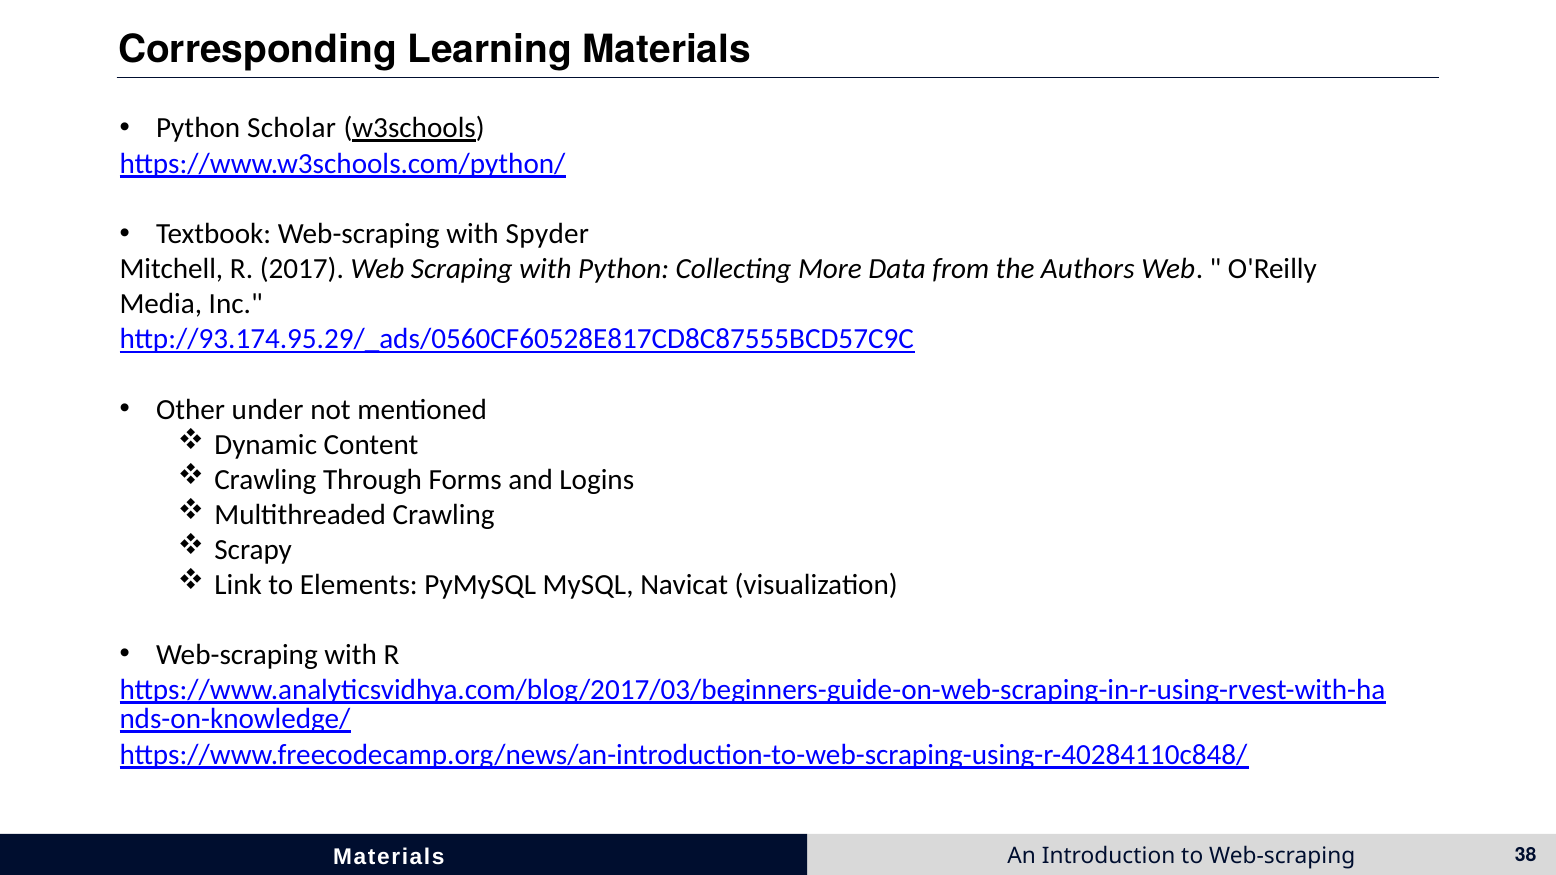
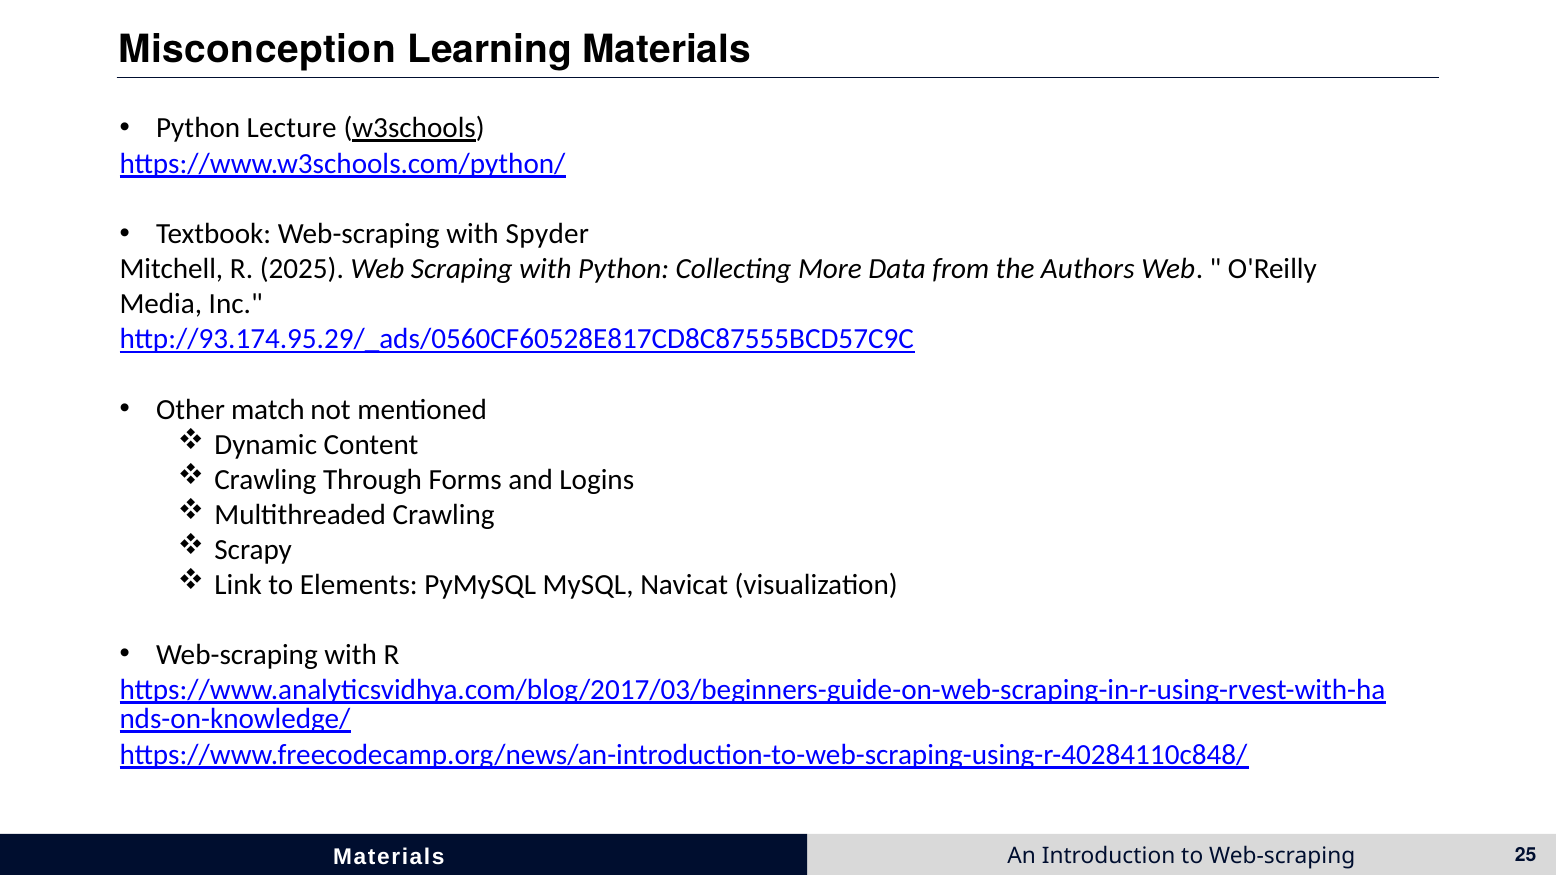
Corresponding: Corresponding -> Misconception (257, 50)
Scholar: Scholar -> Lecture (292, 128)
2017: 2017 -> 2025 (302, 269)
under: under -> match (268, 410)
38: 38 -> 25 (1526, 856)
